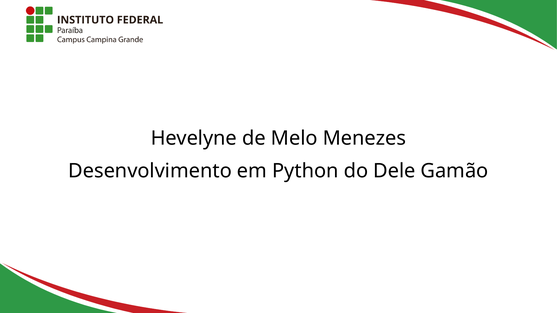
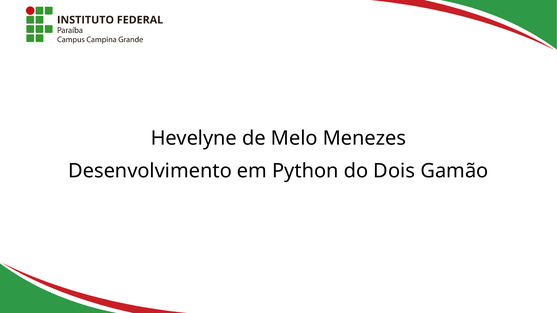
Dele: Dele -> Dois (394, 171)
